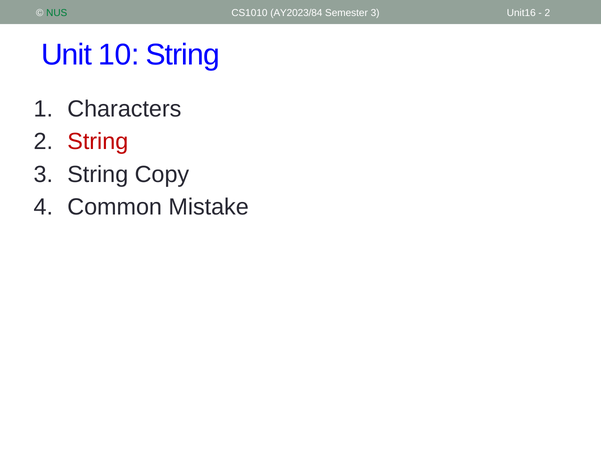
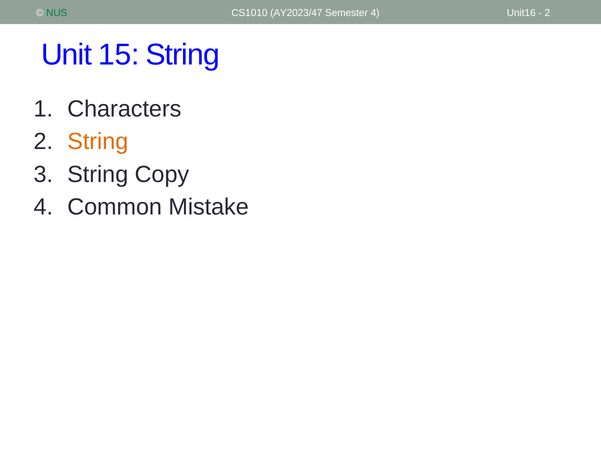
AY2023/84: AY2023/84 -> AY2023/47 (296, 13)
Semester 3: 3 -> 4 (375, 13)
10: 10 -> 15 (119, 55)
String colour: red -> orange (98, 142)
